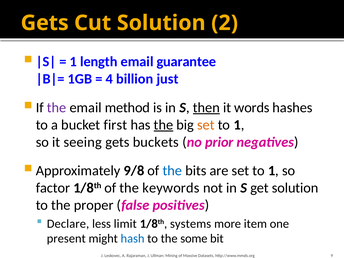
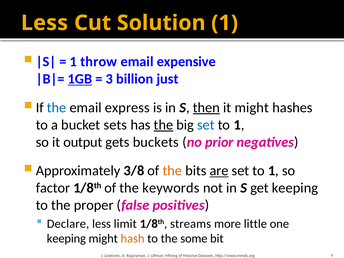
Gets: Gets -> Less (44, 23)
Solution 2: 2 -> 1 (225, 23)
length: length -> throw (99, 62)
guarantee: guarantee -> expensive (186, 62)
1GB underline: none -> present (80, 79)
4: 4 -> 3 (109, 79)
the colour: purple -> blue (57, 108)
method: method -> express (127, 108)
it words: words -> might (252, 108)
first: first -> sets (115, 125)
set colour: orange -> blue (206, 125)
seeing: seeing -> output (83, 142)
9/8: 9/8 -> 3/8 (134, 171)
the colour: blue -> orange (172, 171)
are underline: none -> present (219, 171)
get solution: solution -> keeping (295, 188)
systems: systems -> streams (191, 224)
item: item -> little (255, 224)
present: present -> keeping (66, 239)
hash colour: blue -> orange (133, 239)
